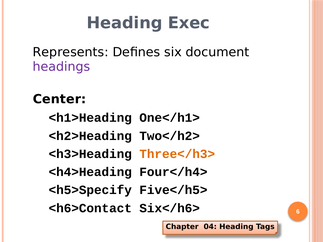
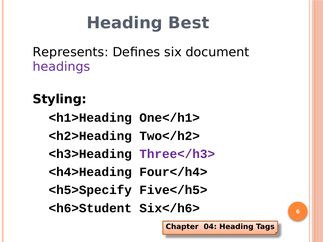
Exec: Exec -> Best (189, 23)
Center: Center -> Styling (60, 99)
Three</h3> colour: orange -> purple (177, 154)
<h6>Contact: <h6>Contact -> <h6>Student (90, 208)
